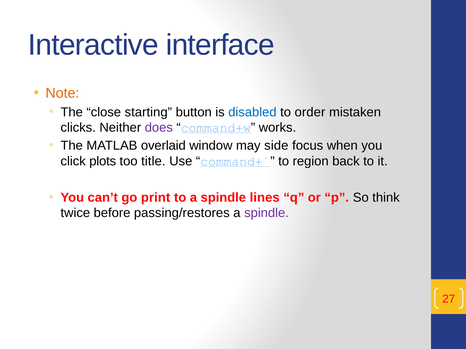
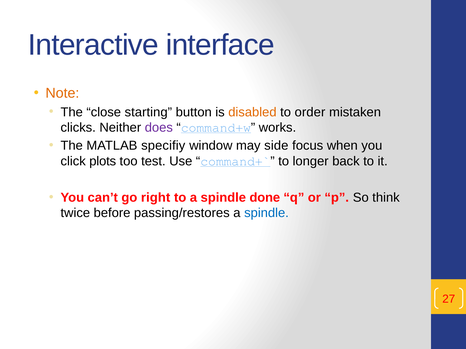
disabled colour: blue -> orange (252, 112)
overlaid: overlaid -> specifiy (163, 146)
title: title -> test (153, 161)
region: region -> longer (311, 161)
print: print -> right (156, 198)
lines: lines -> done (265, 198)
spindle colour: purple -> blue (266, 213)
